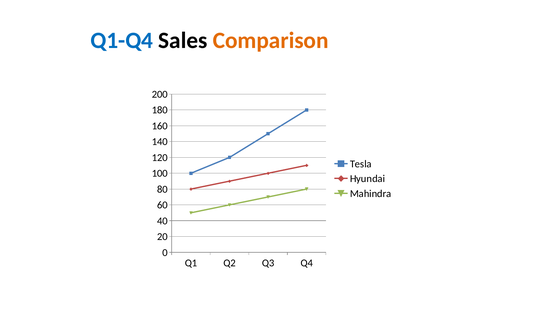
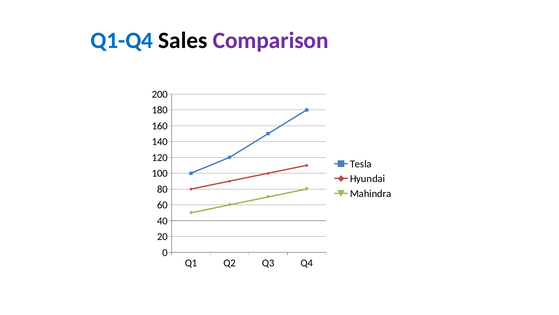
Comparison colour: orange -> purple (271, 40)
